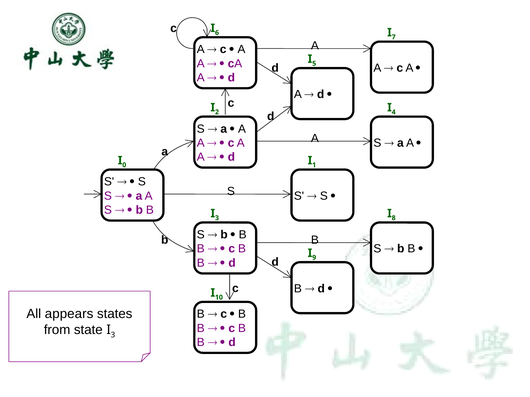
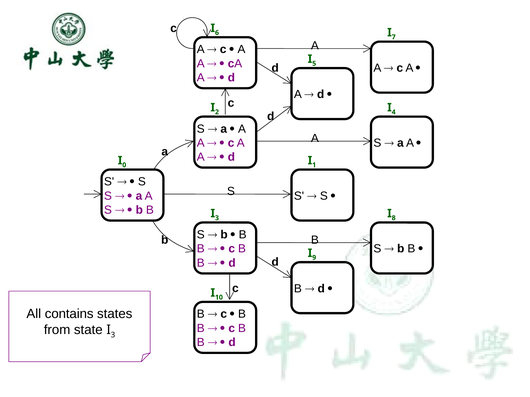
appears: appears -> contains (69, 314)
